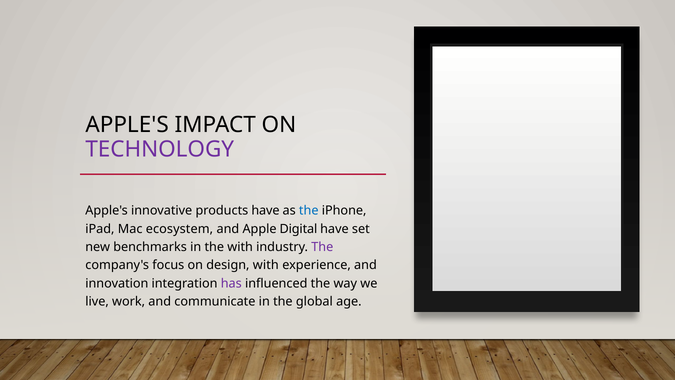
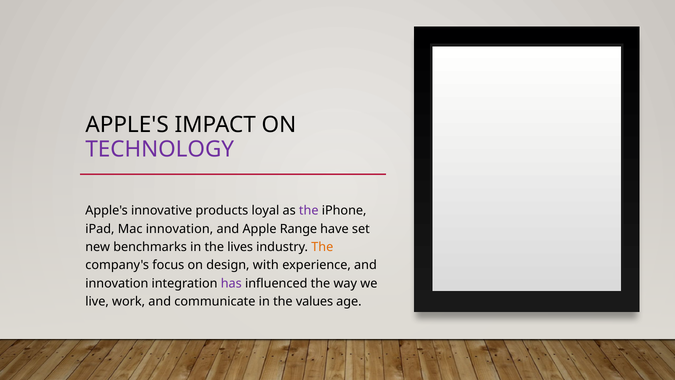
products have: have -> loyal (265, 210)
the colour: blue -> purple (309, 210)
Mac ecosystem: ecosystem -> innovation (179, 229)
Digital: Digital -> Range (298, 229)
the with: with -> lives (240, 247)
The colour: purple -> orange (322, 247)
global: global -> values (314, 302)
